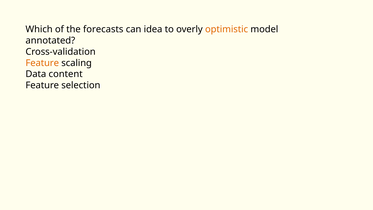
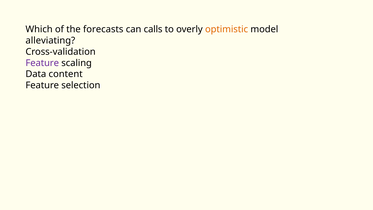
idea: idea -> calls (153, 29)
annotated: annotated -> alleviating (50, 41)
Feature colour: orange -> purple (42, 63)
